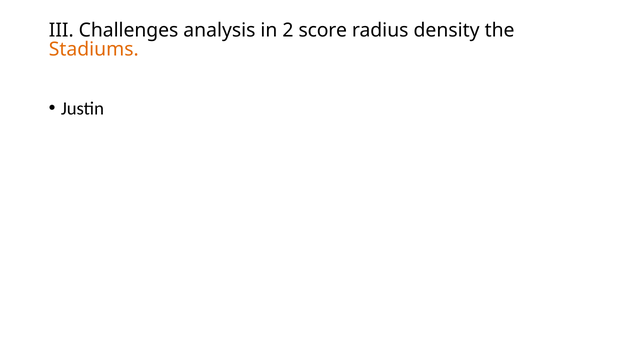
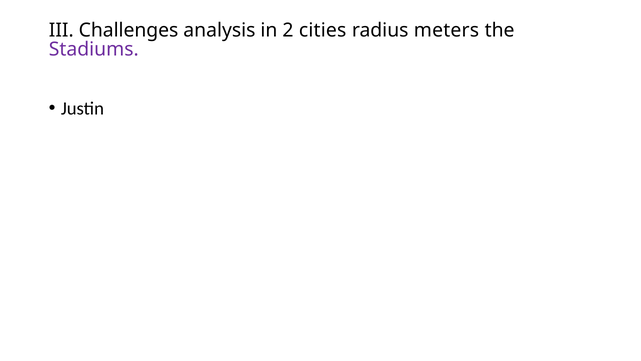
score: score -> cities (323, 30)
density: density -> meters (446, 30)
Stadiums colour: orange -> purple (94, 49)
